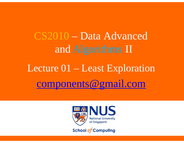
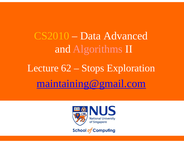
Algorithms colour: light blue -> pink (98, 49)
01: 01 -> 62 (66, 68)
Least: Least -> Stops (93, 68)
components@gmail.com: components@gmail.com -> maintaining@gmail.com (91, 83)
